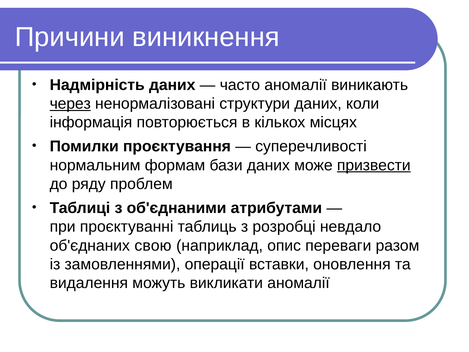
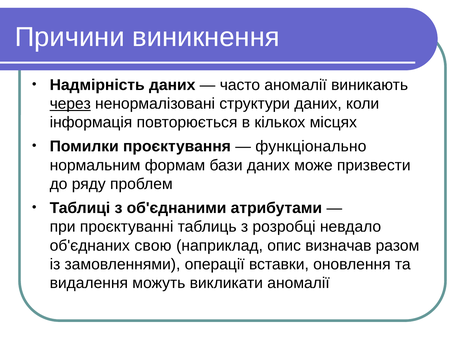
суперечливості: суперечливості -> функціонально (311, 146)
призвести underline: present -> none (374, 165)
переваги: переваги -> визначав (338, 245)
